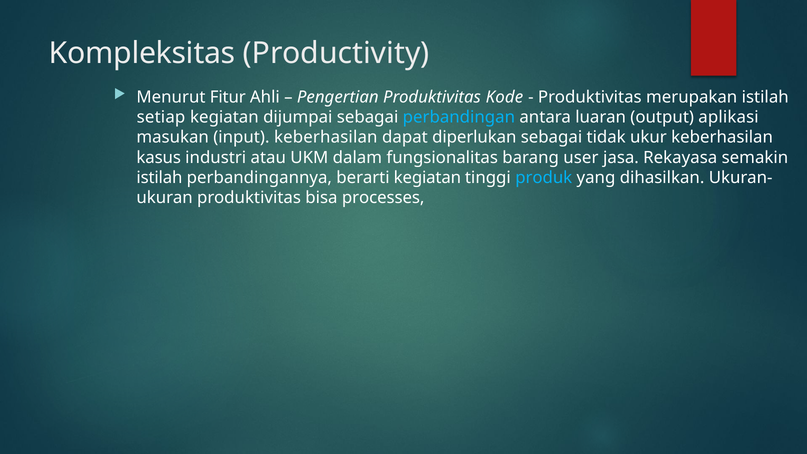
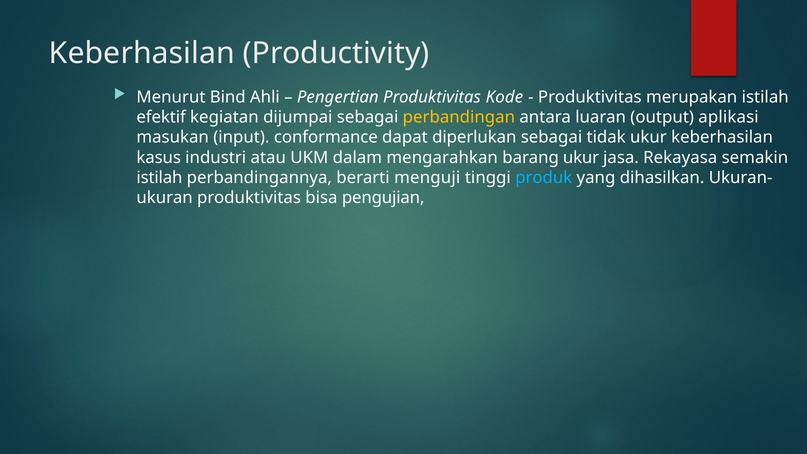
Kompleksitas: Kompleksitas -> Keberhasilan (142, 53)
Fitur: Fitur -> Bind (228, 97)
setiap: setiap -> efektif (161, 117)
perbandingan colour: light blue -> yellow (459, 117)
input keberhasilan: keberhasilan -> conformance (326, 137)
fungsionalitas: fungsionalitas -> mengarahkan (442, 158)
barang user: user -> ukur (581, 158)
berarti kegiatan: kegiatan -> menguji (427, 178)
processes: processes -> pengujian (383, 198)
